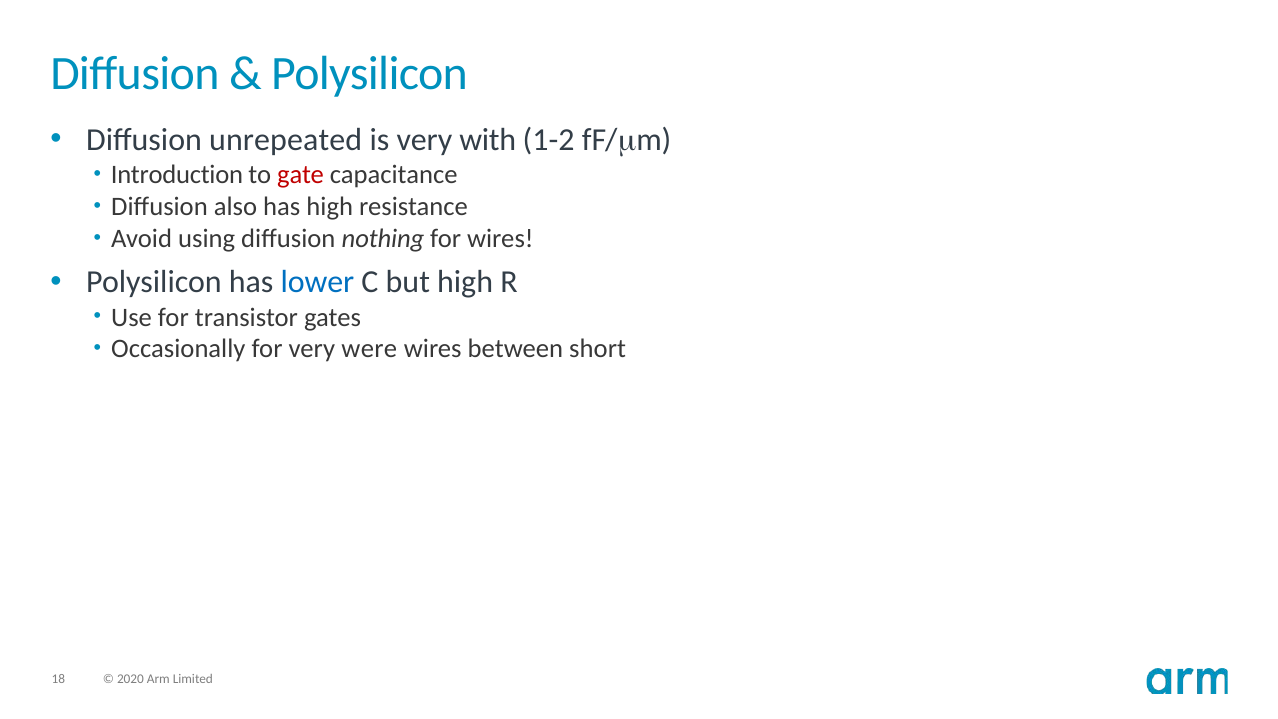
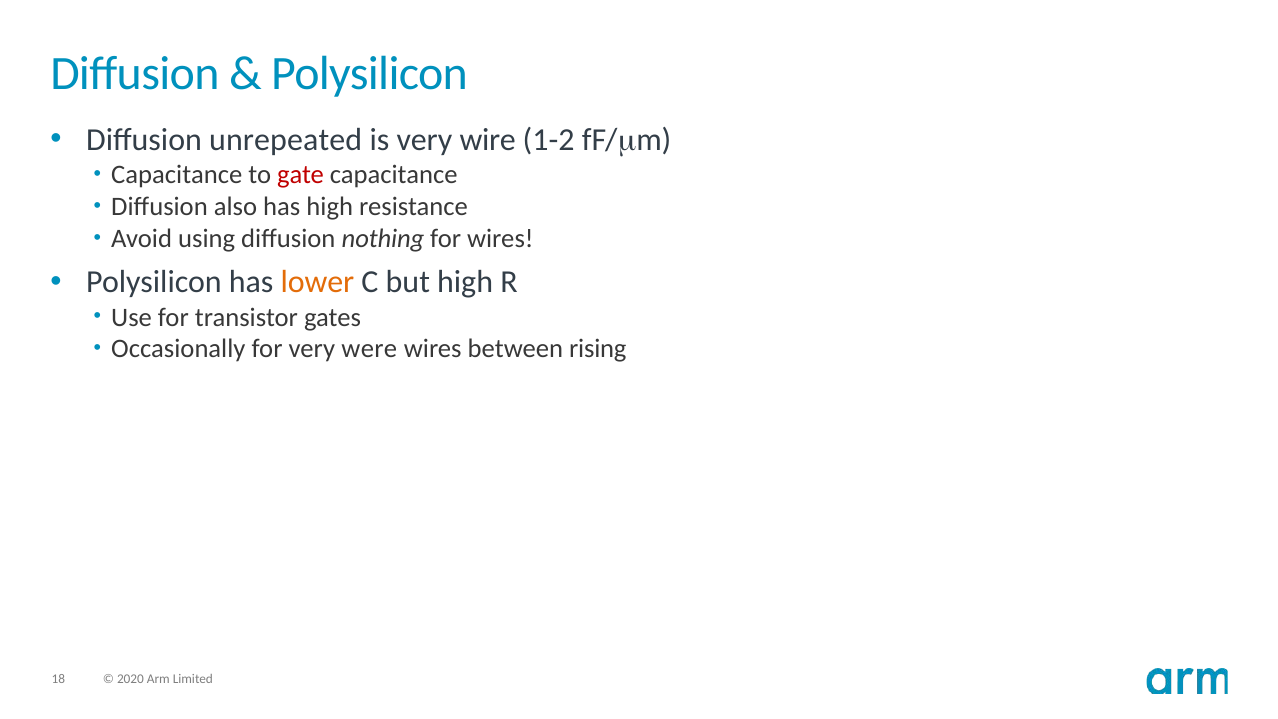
with: with -> wire (488, 140)
Introduction: Introduction -> Capacitance (177, 175)
lower colour: blue -> orange (317, 282)
short: short -> rising (598, 349)
